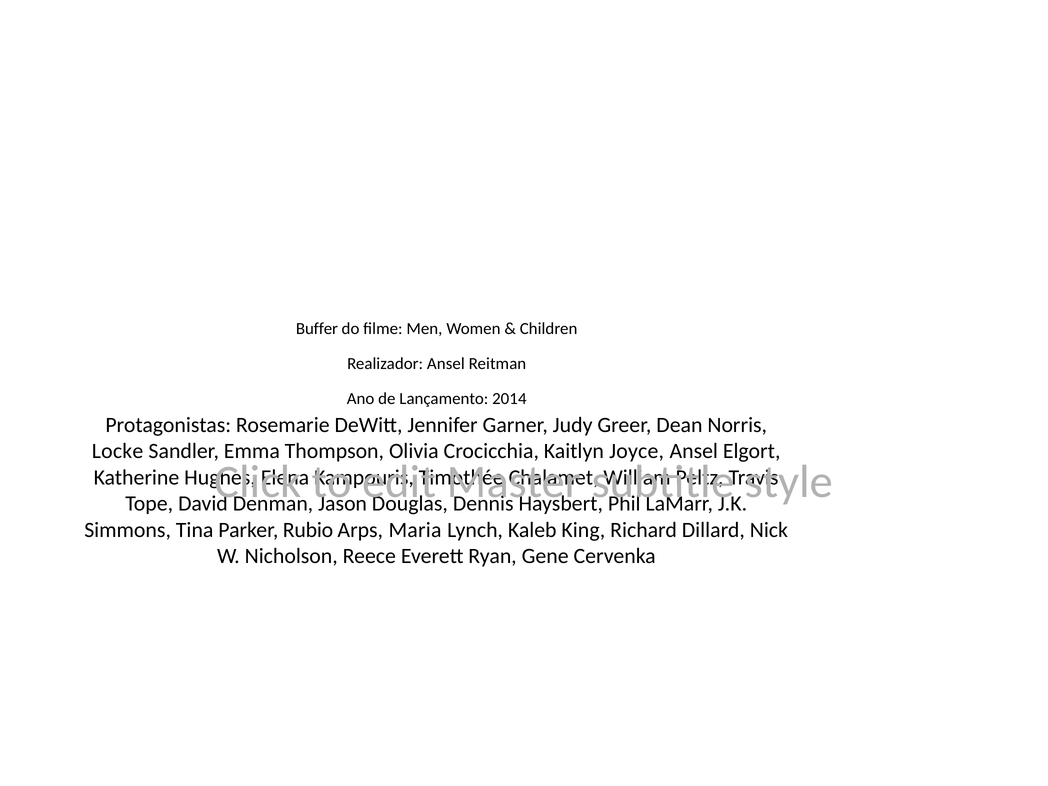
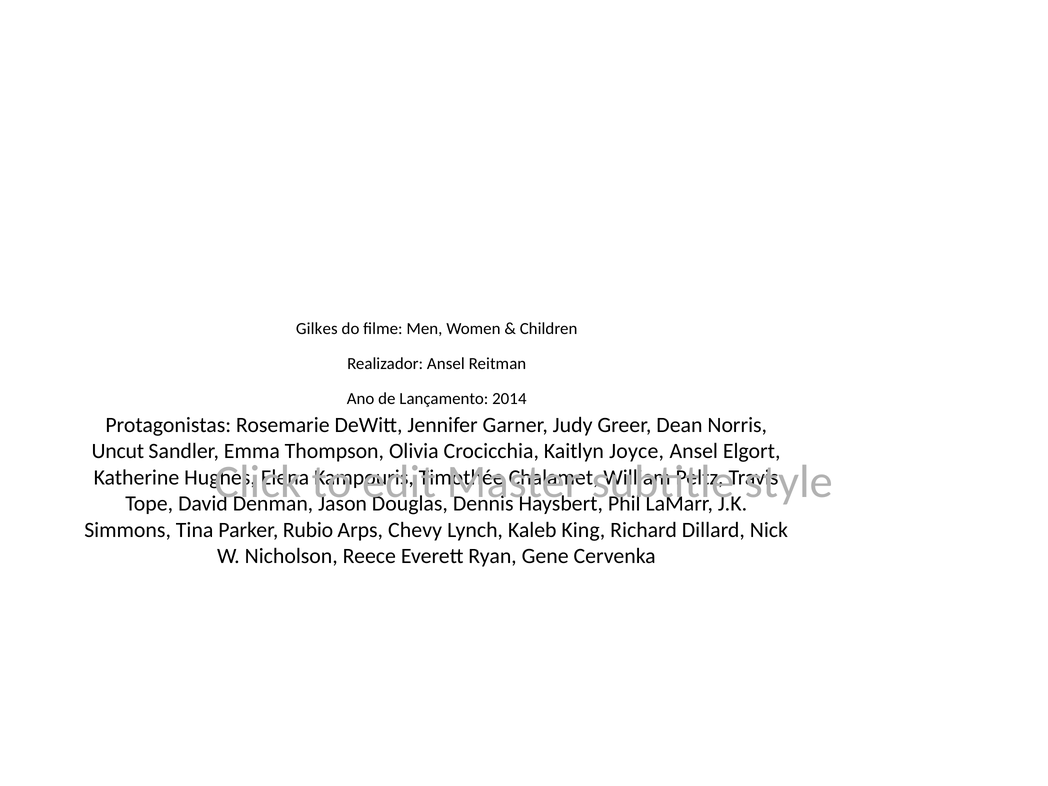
Buffer: Buffer -> Gilkes (317, 329)
Locke: Locke -> Uncut (118, 451)
Maria: Maria -> Chevy (415, 530)
